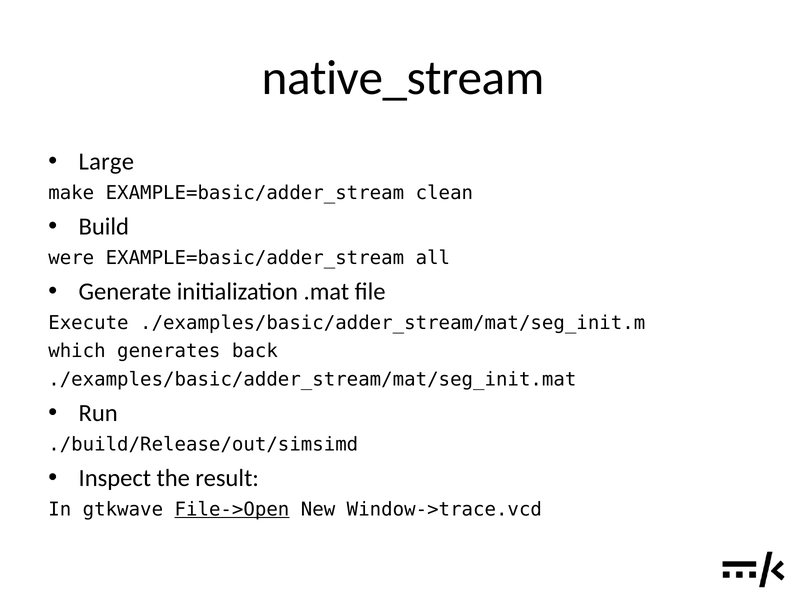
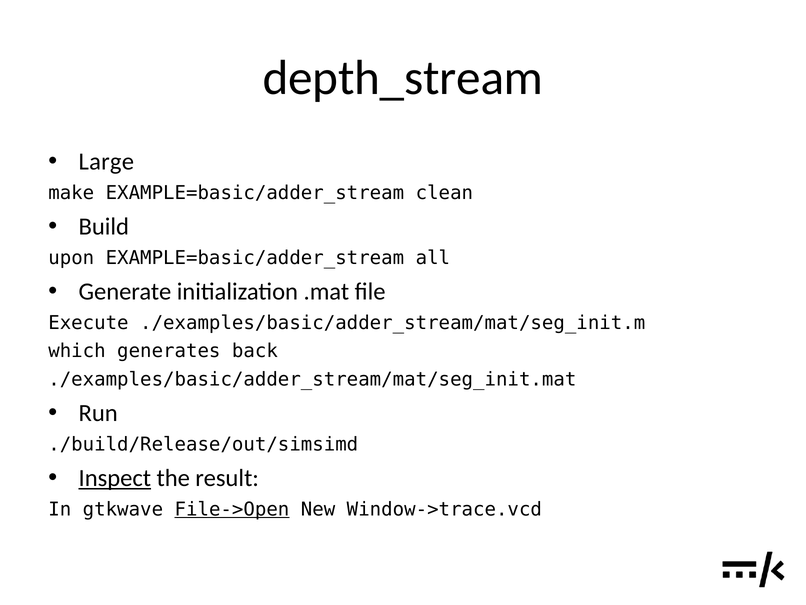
native_stream: native_stream -> depth_stream (403, 78)
were: were -> upon (71, 258)
Inspect underline: none -> present (115, 478)
